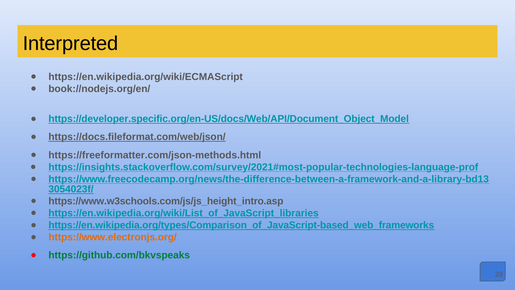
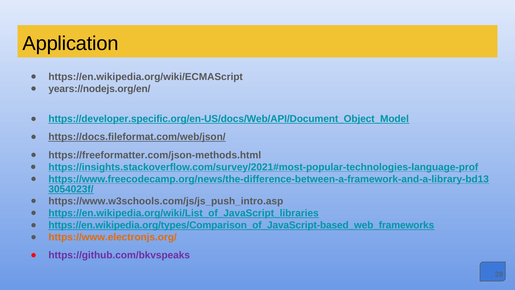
Interpreted: Interpreted -> Application (71, 44)
book://nodejs.org/en/: book://nodejs.org/en/ -> years://nodejs.org/en/ (99, 89)
https://www.w3schools.com/js/js_height_intro.asp: https://www.w3schools.com/js/js_height_intro.asp -> https://www.w3schools.com/js/js_push_intro.asp (166, 201)
https://github.com/bkvspeaks colour: green -> purple (119, 255)
